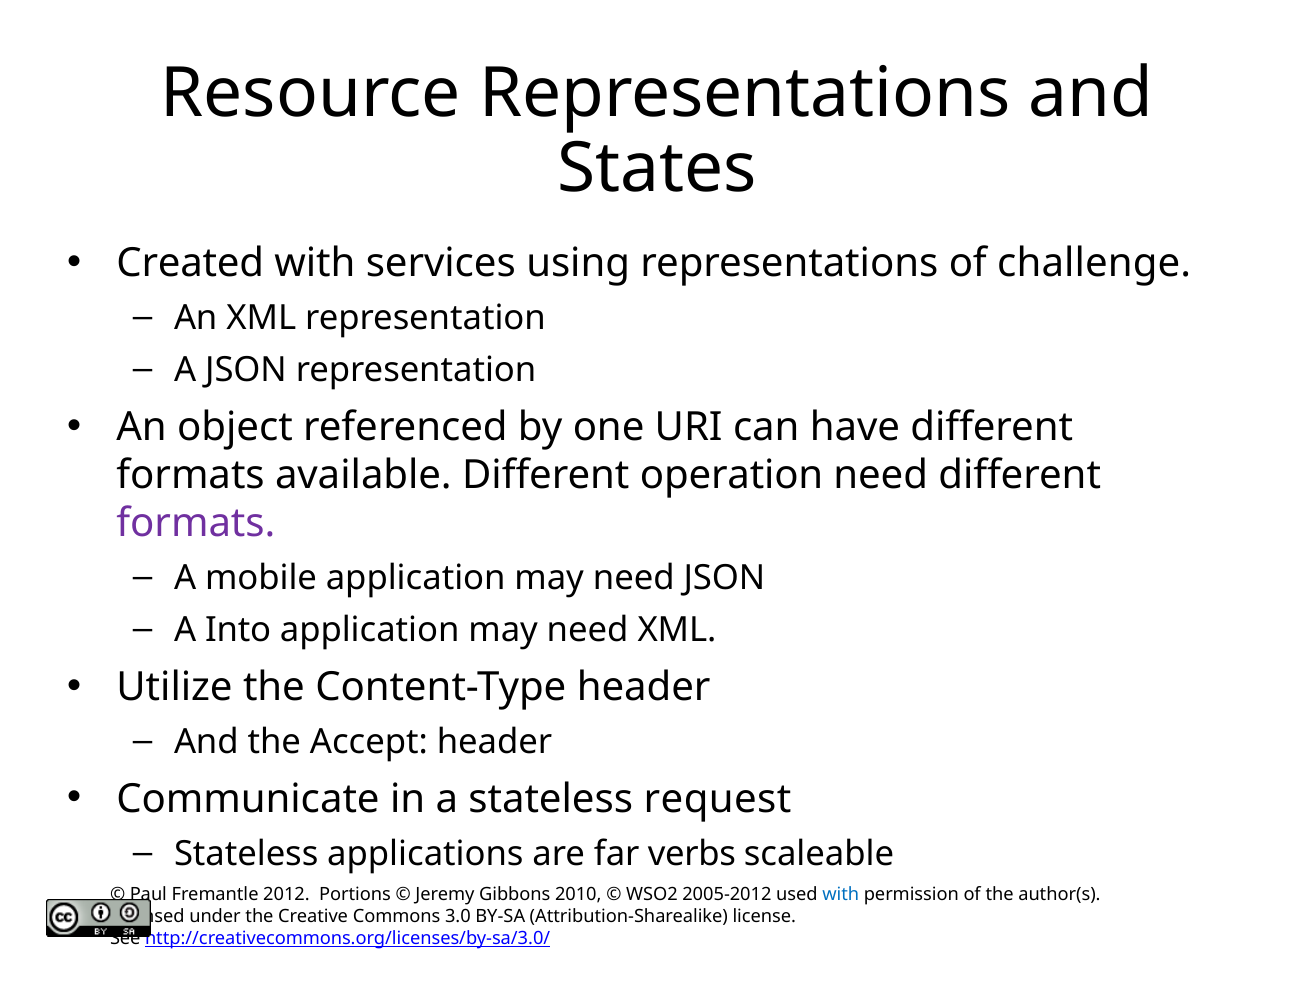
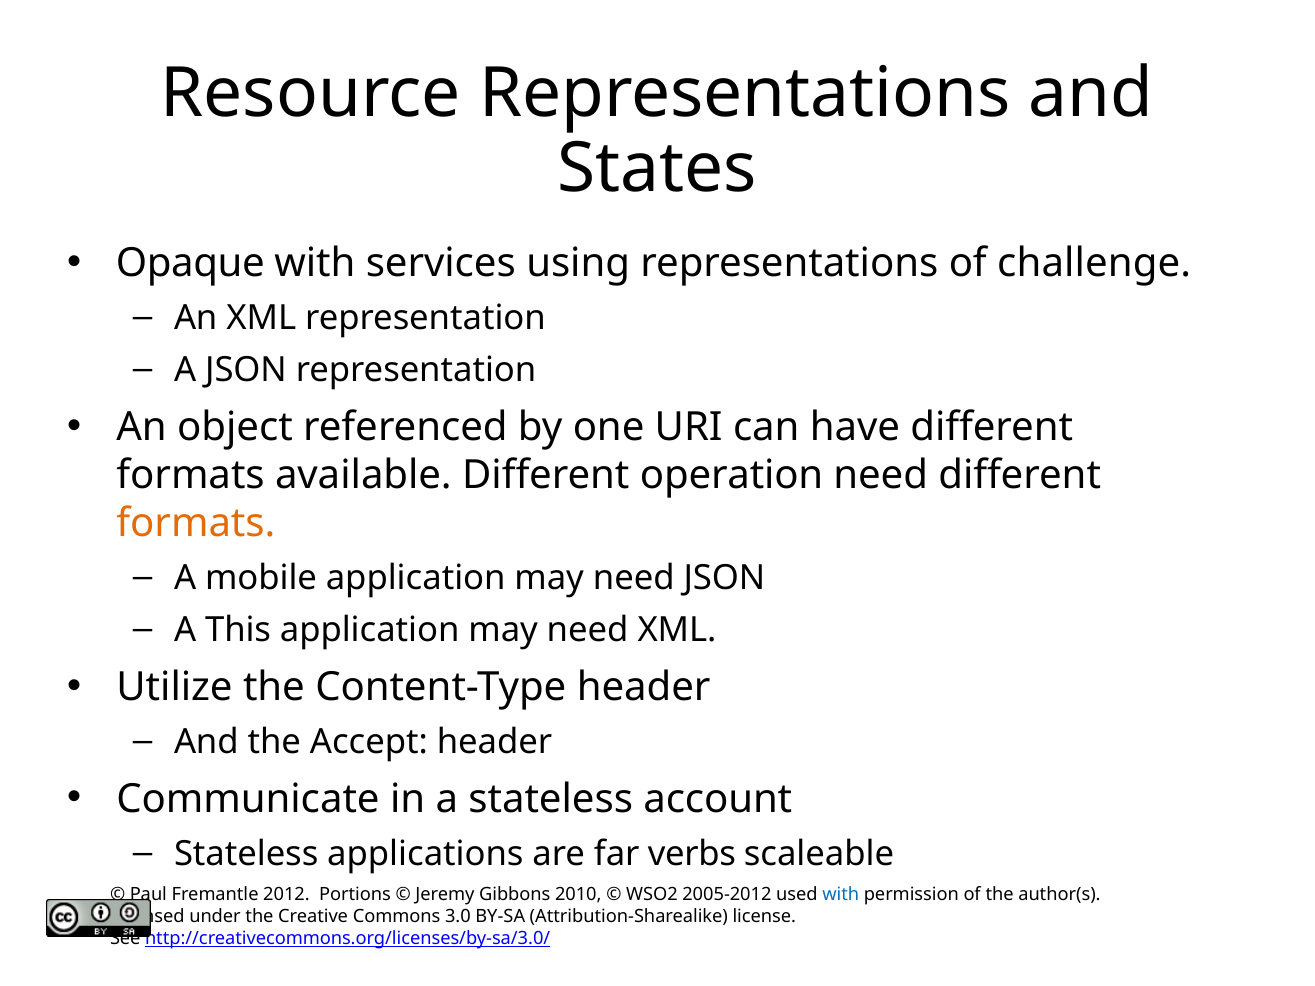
Created: Created -> Opaque (190, 264)
formats colour: purple -> orange (196, 524)
Into: Into -> This (238, 630)
request: request -> account (718, 799)
